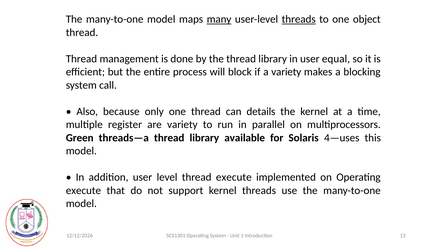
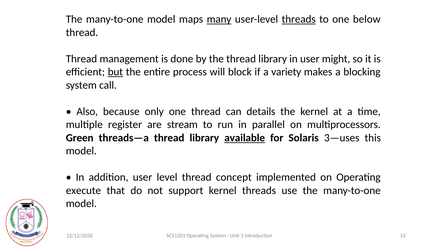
object: object -> below (367, 19)
equal: equal -> might (336, 59)
but underline: none -> present (115, 72)
are variety: variety -> stream (182, 125)
available underline: none -> present (245, 138)
4—uses: 4—uses -> 3—uses (342, 138)
thread execute: execute -> concept (234, 177)
